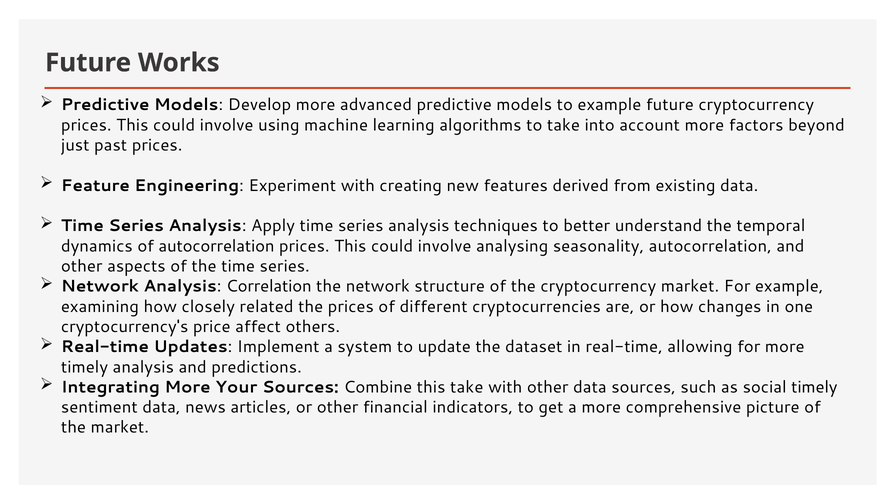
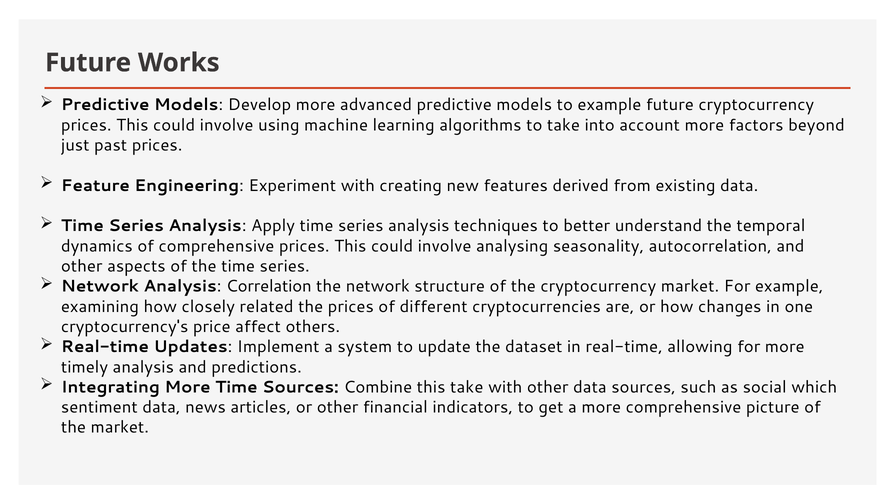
of autocorrelation: autocorrelation -> comprehensive (216, 246)
More Your: Your -> Time (236, 387)
social timely: timely -> which (814, 387)
